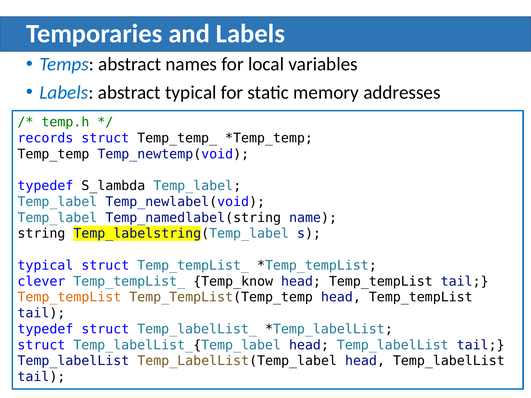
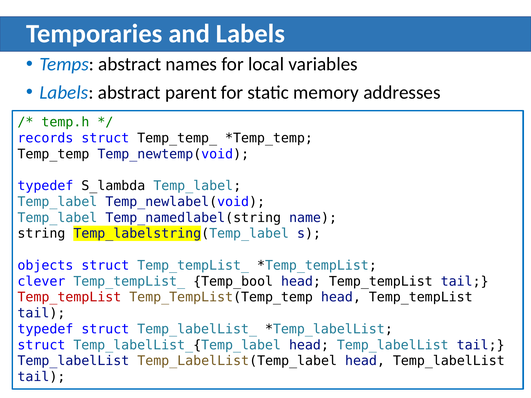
abstract typical: typical -> parent (191, 92)
typical: typical -> objects (45, 266)
Temp_know: Temp_know -> Temp_bool (233, 282)
Temp_tempList colour: orange -> red (69, 297)
